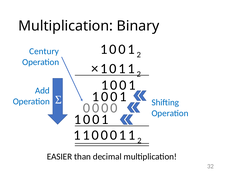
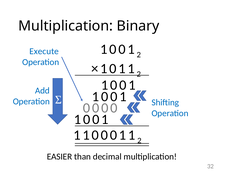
Century: Century -> Execute (44, 51)
